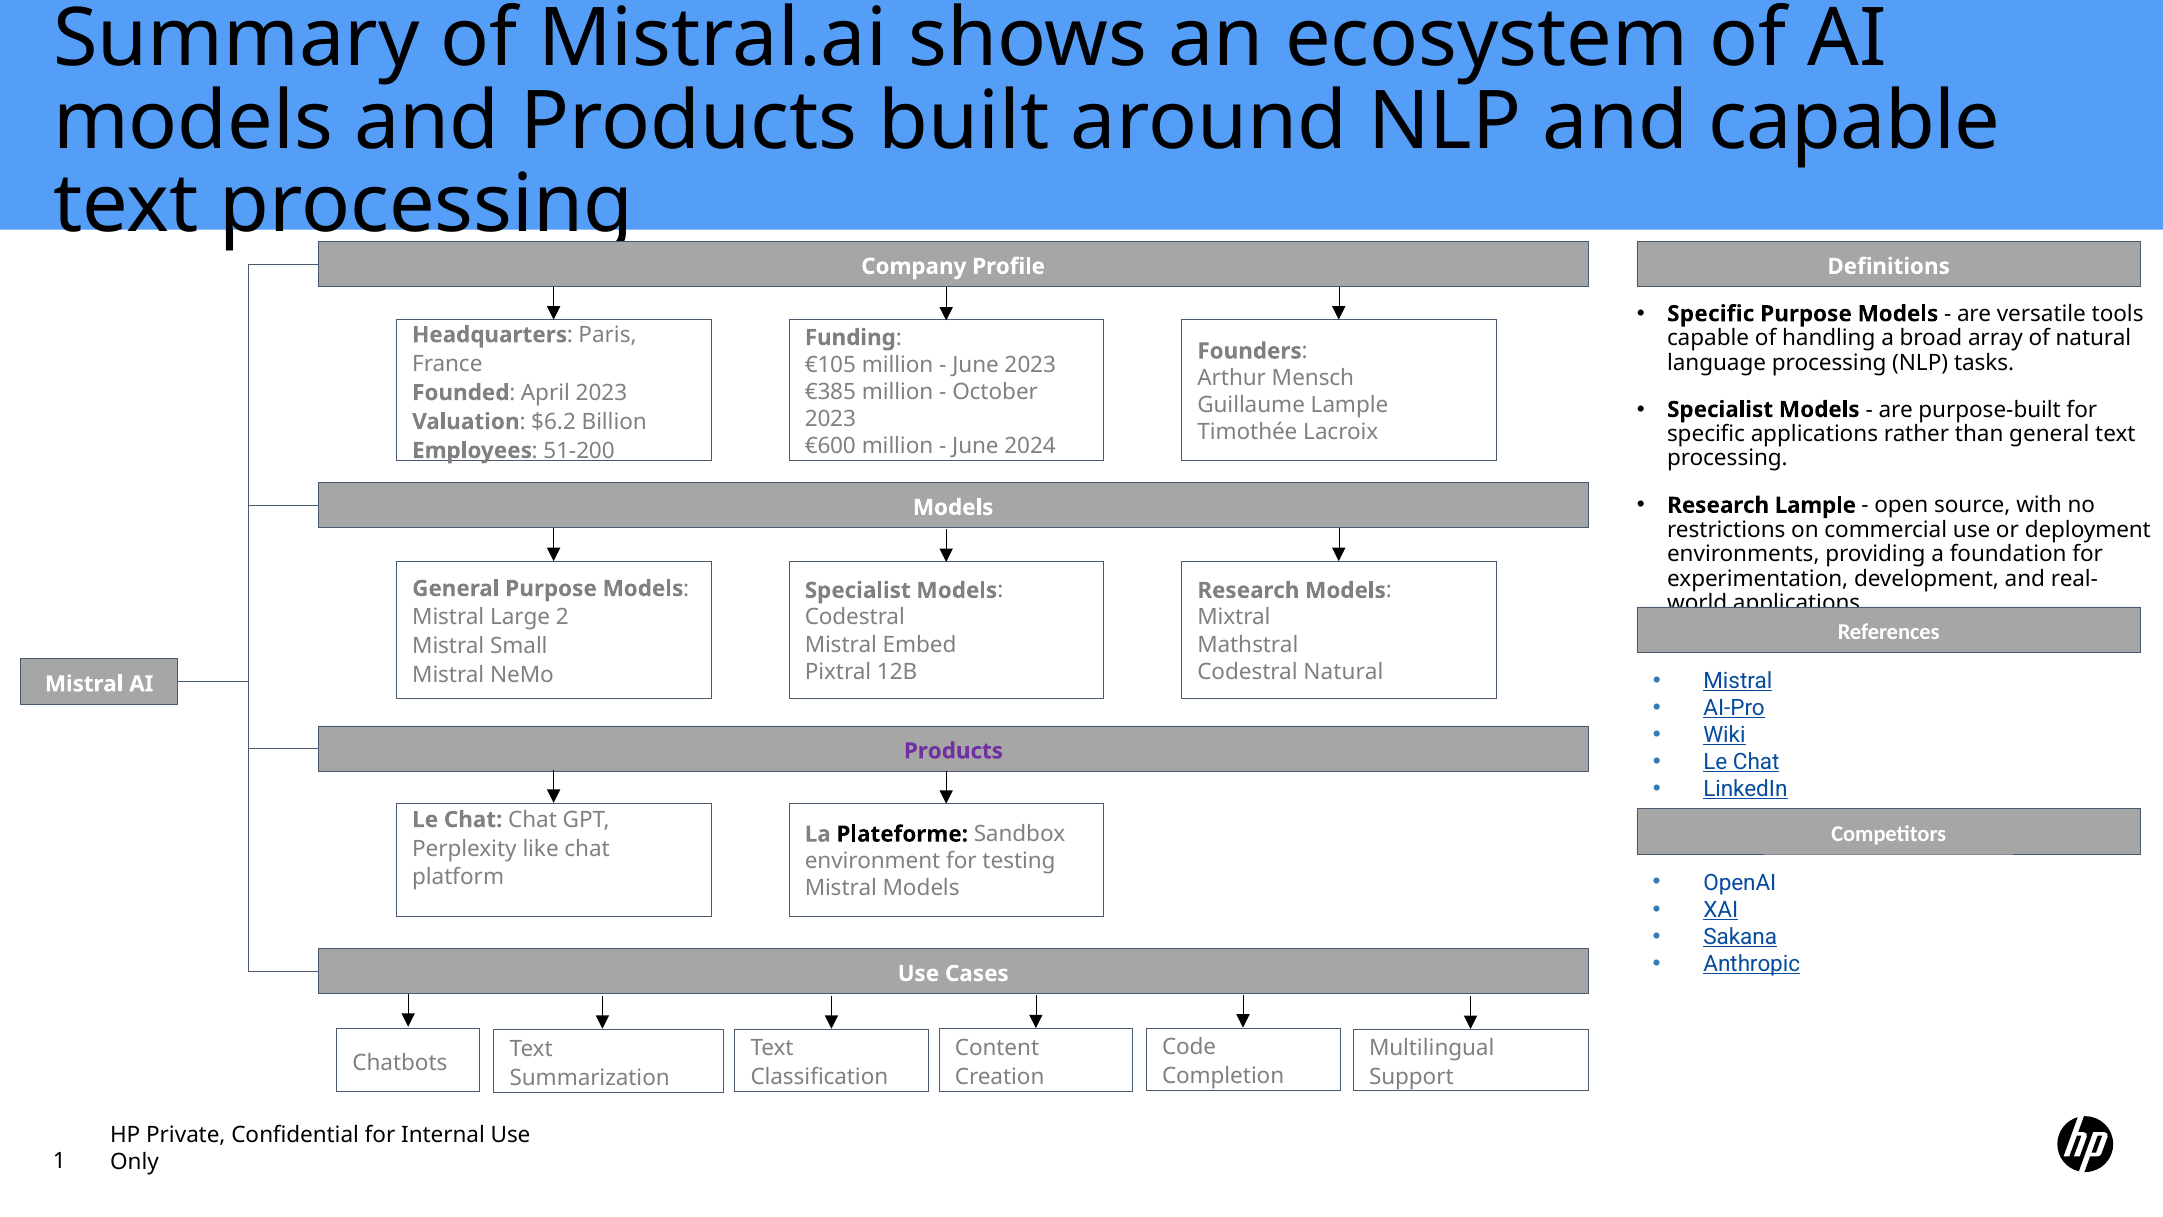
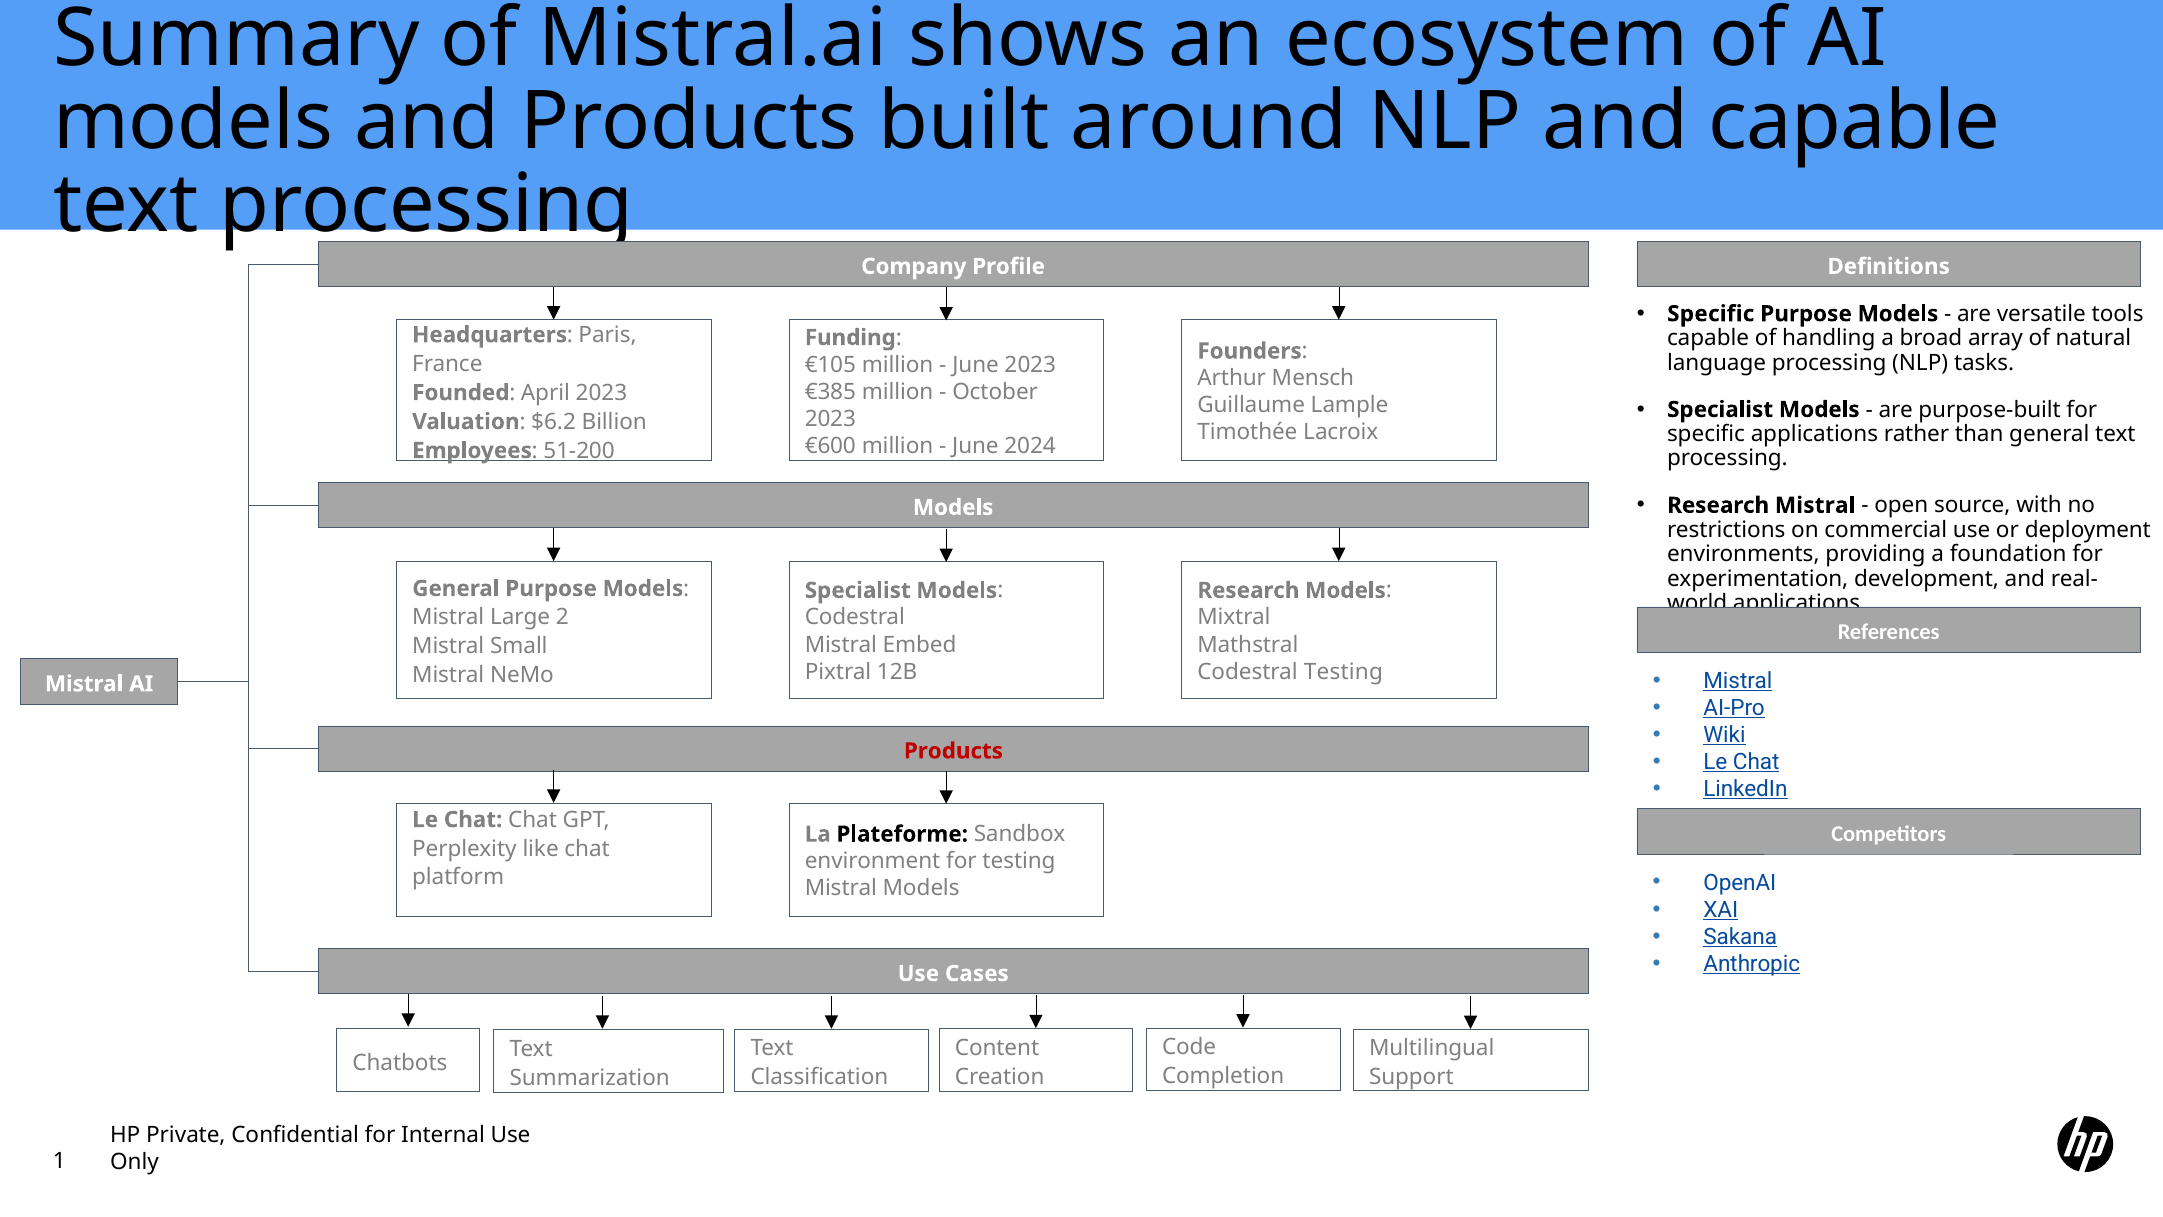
Research Lample: Lample -> Mistral (1815, 505)
Codestral Natural: Natural -> Testing (1343, 672)
Products colour: purple -> red (953, 751)
